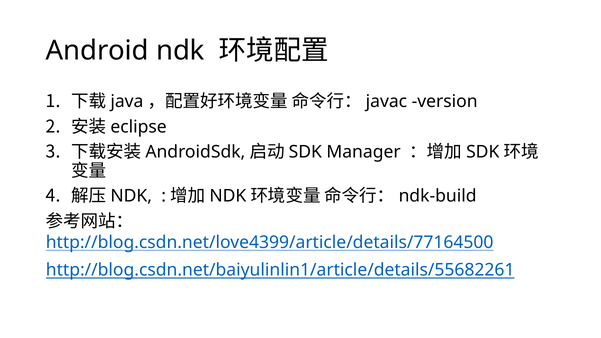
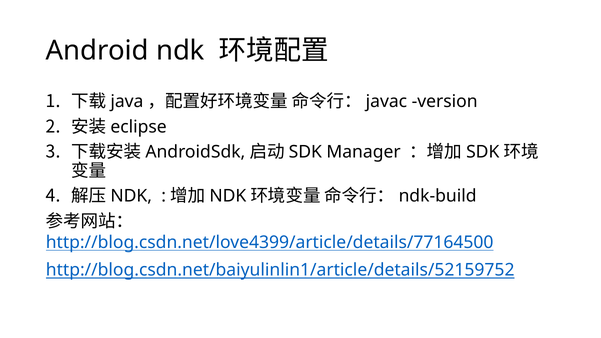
http://blog.csdn.net/baiyulinlin1/article/details/55682261: http://blog.csdn.net/baiyulinlin1/article/details/55682261 -> http://blog.csdn.net/baiyulinlin1/article/details/52159752 (280, 270)
